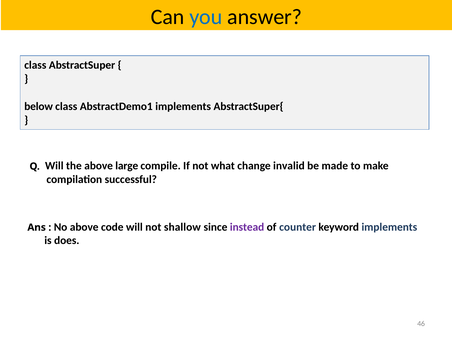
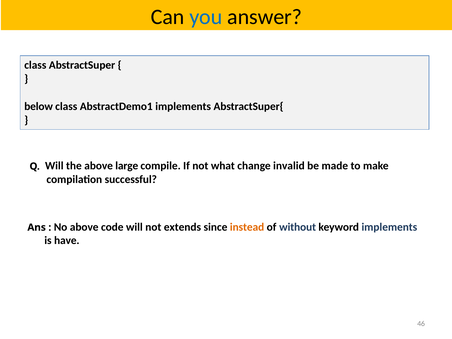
shallow: shallow -> extends (182, 227)
instead colour: purple -> orange (247, 227)
counter: counter -> without (298, 227)
does: does -> have (67, 241)
